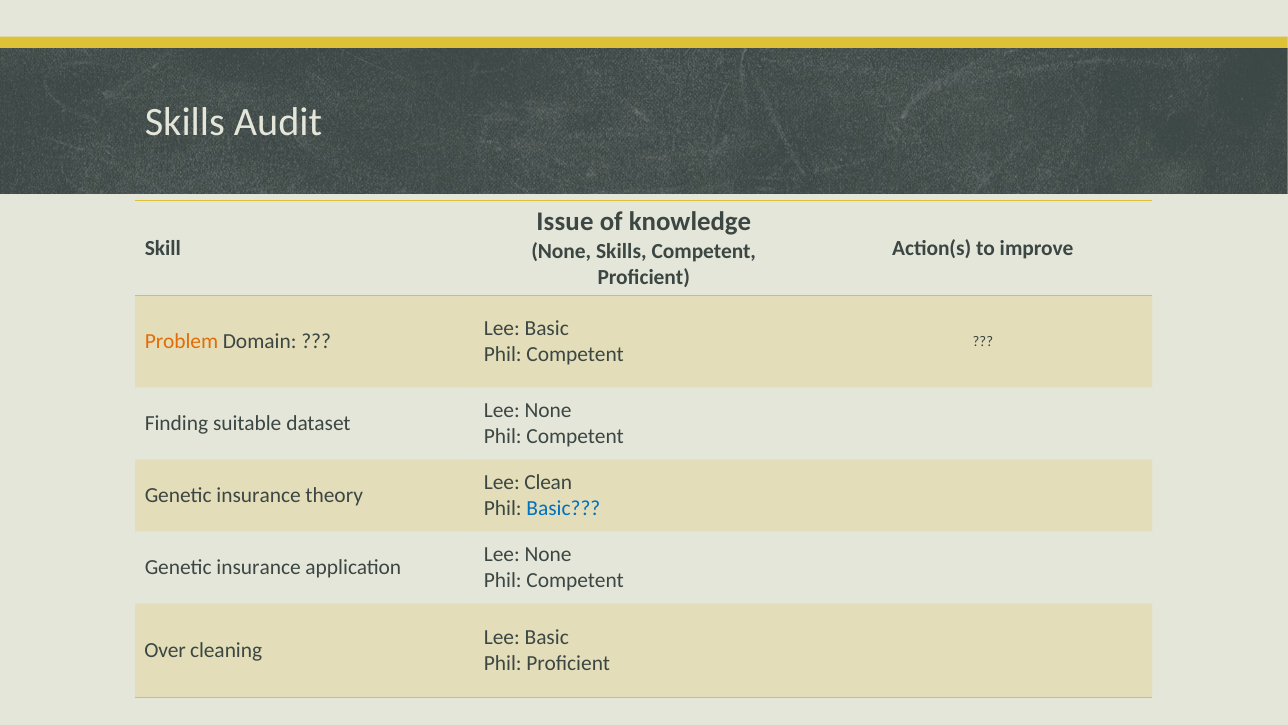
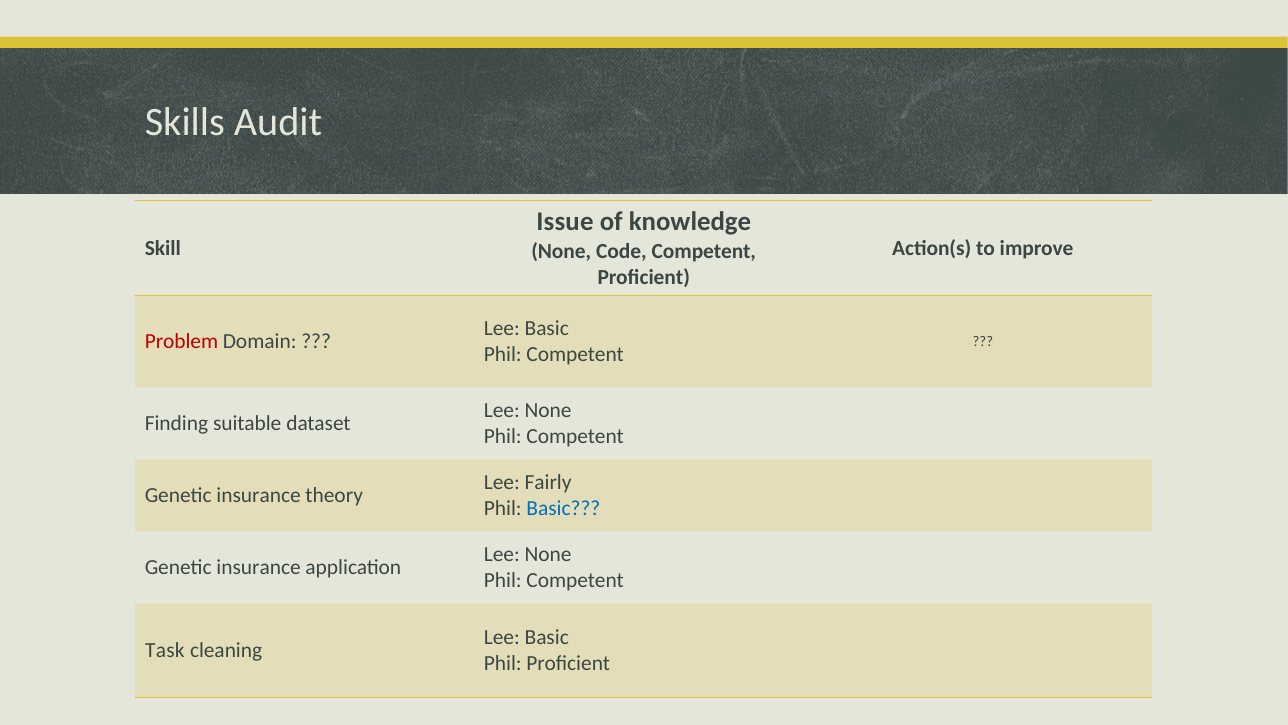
None Skills: Skills -> Code (621, 251)
Problem colour: orange -> red (181, 341)
Clean: Clean -> Fairly (548, 482)
Over: Over -> Task (165, 650)
